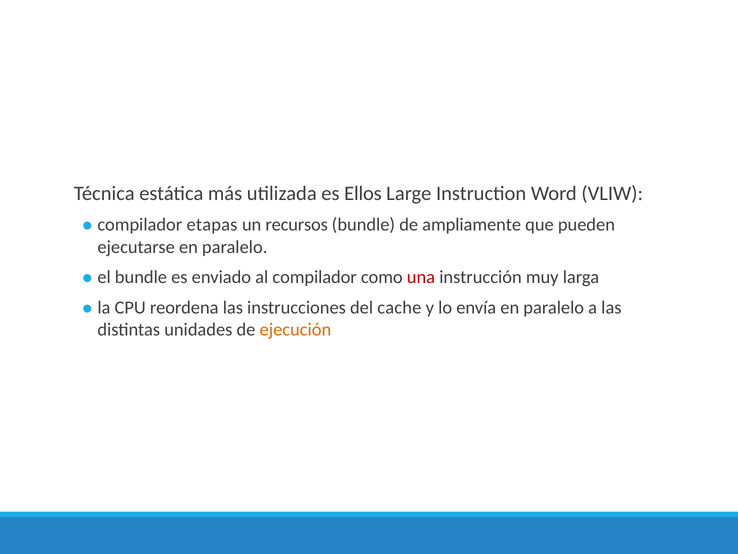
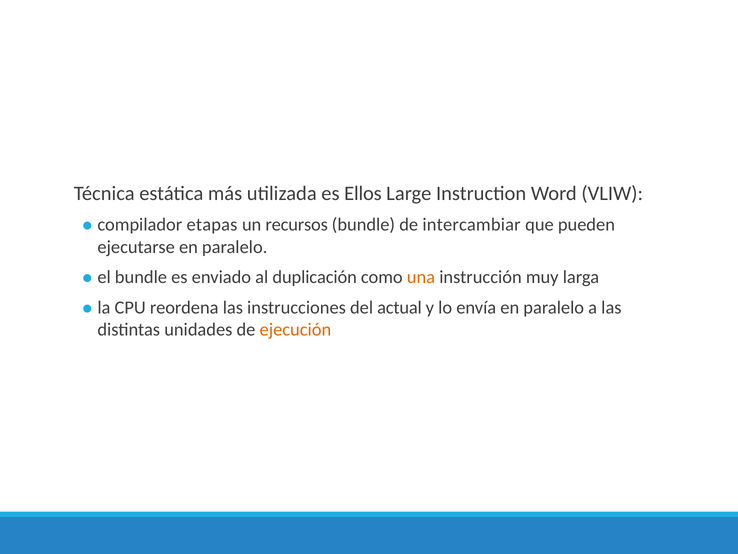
ampliamente: ampliamente -> intercambiar (472, 225)
al compilador: compilador -> duplicación (315, 277)
una colour: red -> orange (421, 277)
cache: cache -> actual (400, 307)
